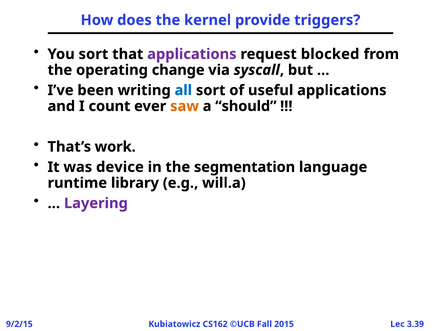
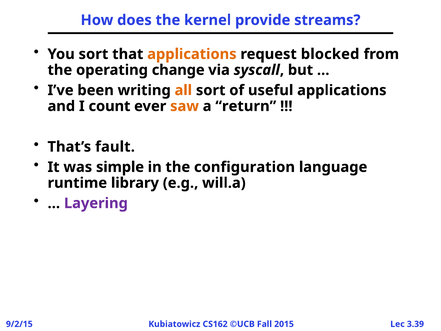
triggers: triggers -> streams (327, 20)
applications colour: purple -> orange (192, 54)
all colour: blue -> orange (183, 90)
should: should -> return (246, 106)
work: work -> fault (115, 147)
device: device -> simple (120, 167)
segmentation: segmentation -> configuration (244, 167)
